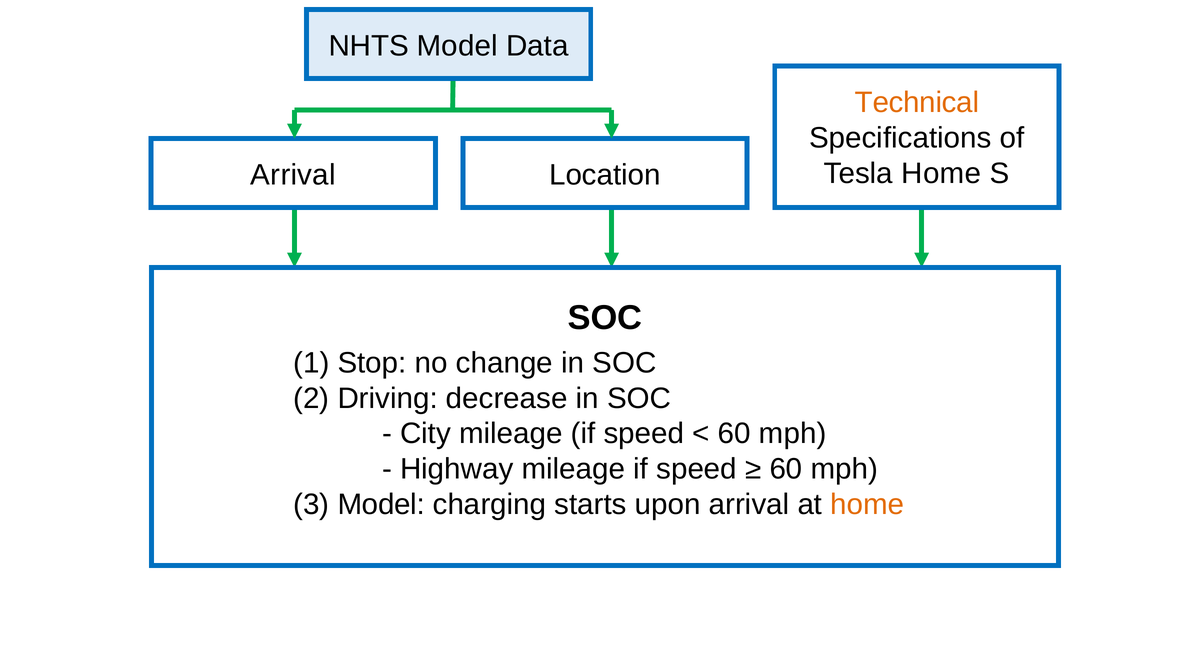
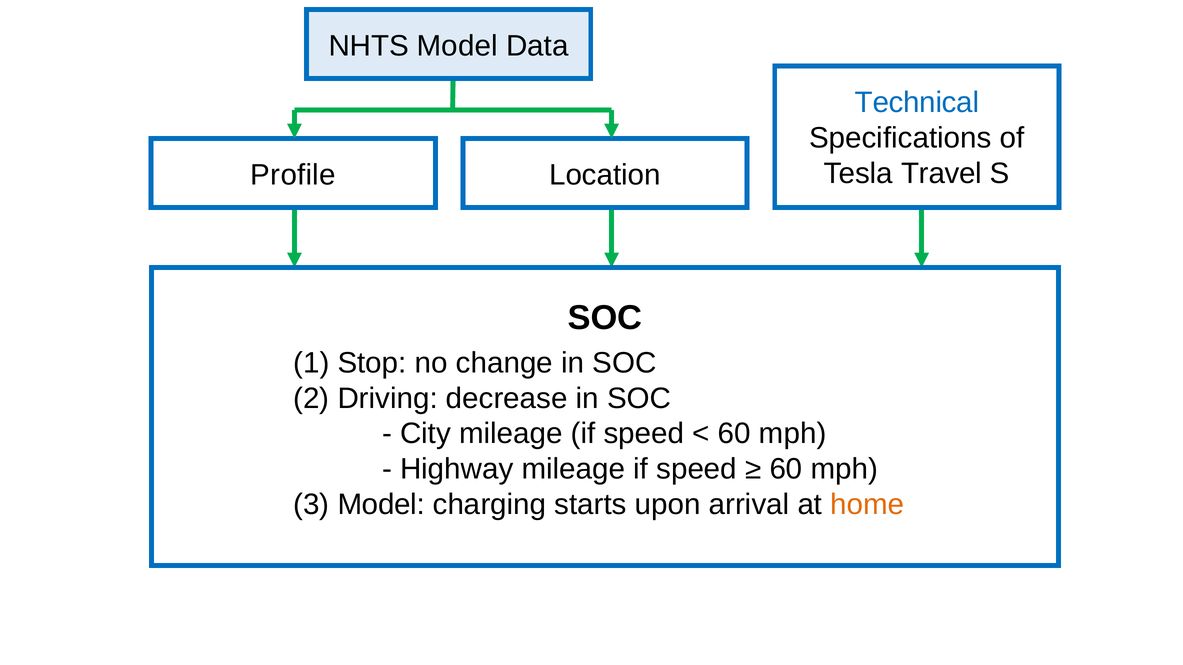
Technical colour: orange -> blue (917, 103)
Tesla Home: Home -> Travel (942, 174)
Arrival: Arrival -> Profile (293, 175)
